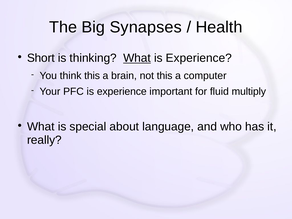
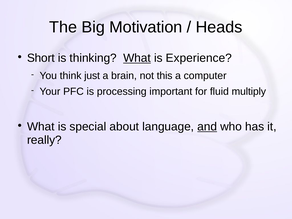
Synapses: Synapses -> Motivation (146, 27)
Health: Health -> Heads (219, 27)
think this: this -> just (92, 76)
PFC is experience: experience -> processing (122, 92)
and underline: none -> present (207, 127)
